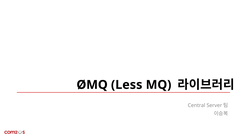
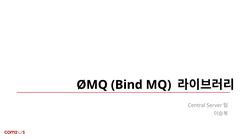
Less: Less -> Bind (127, 85)
